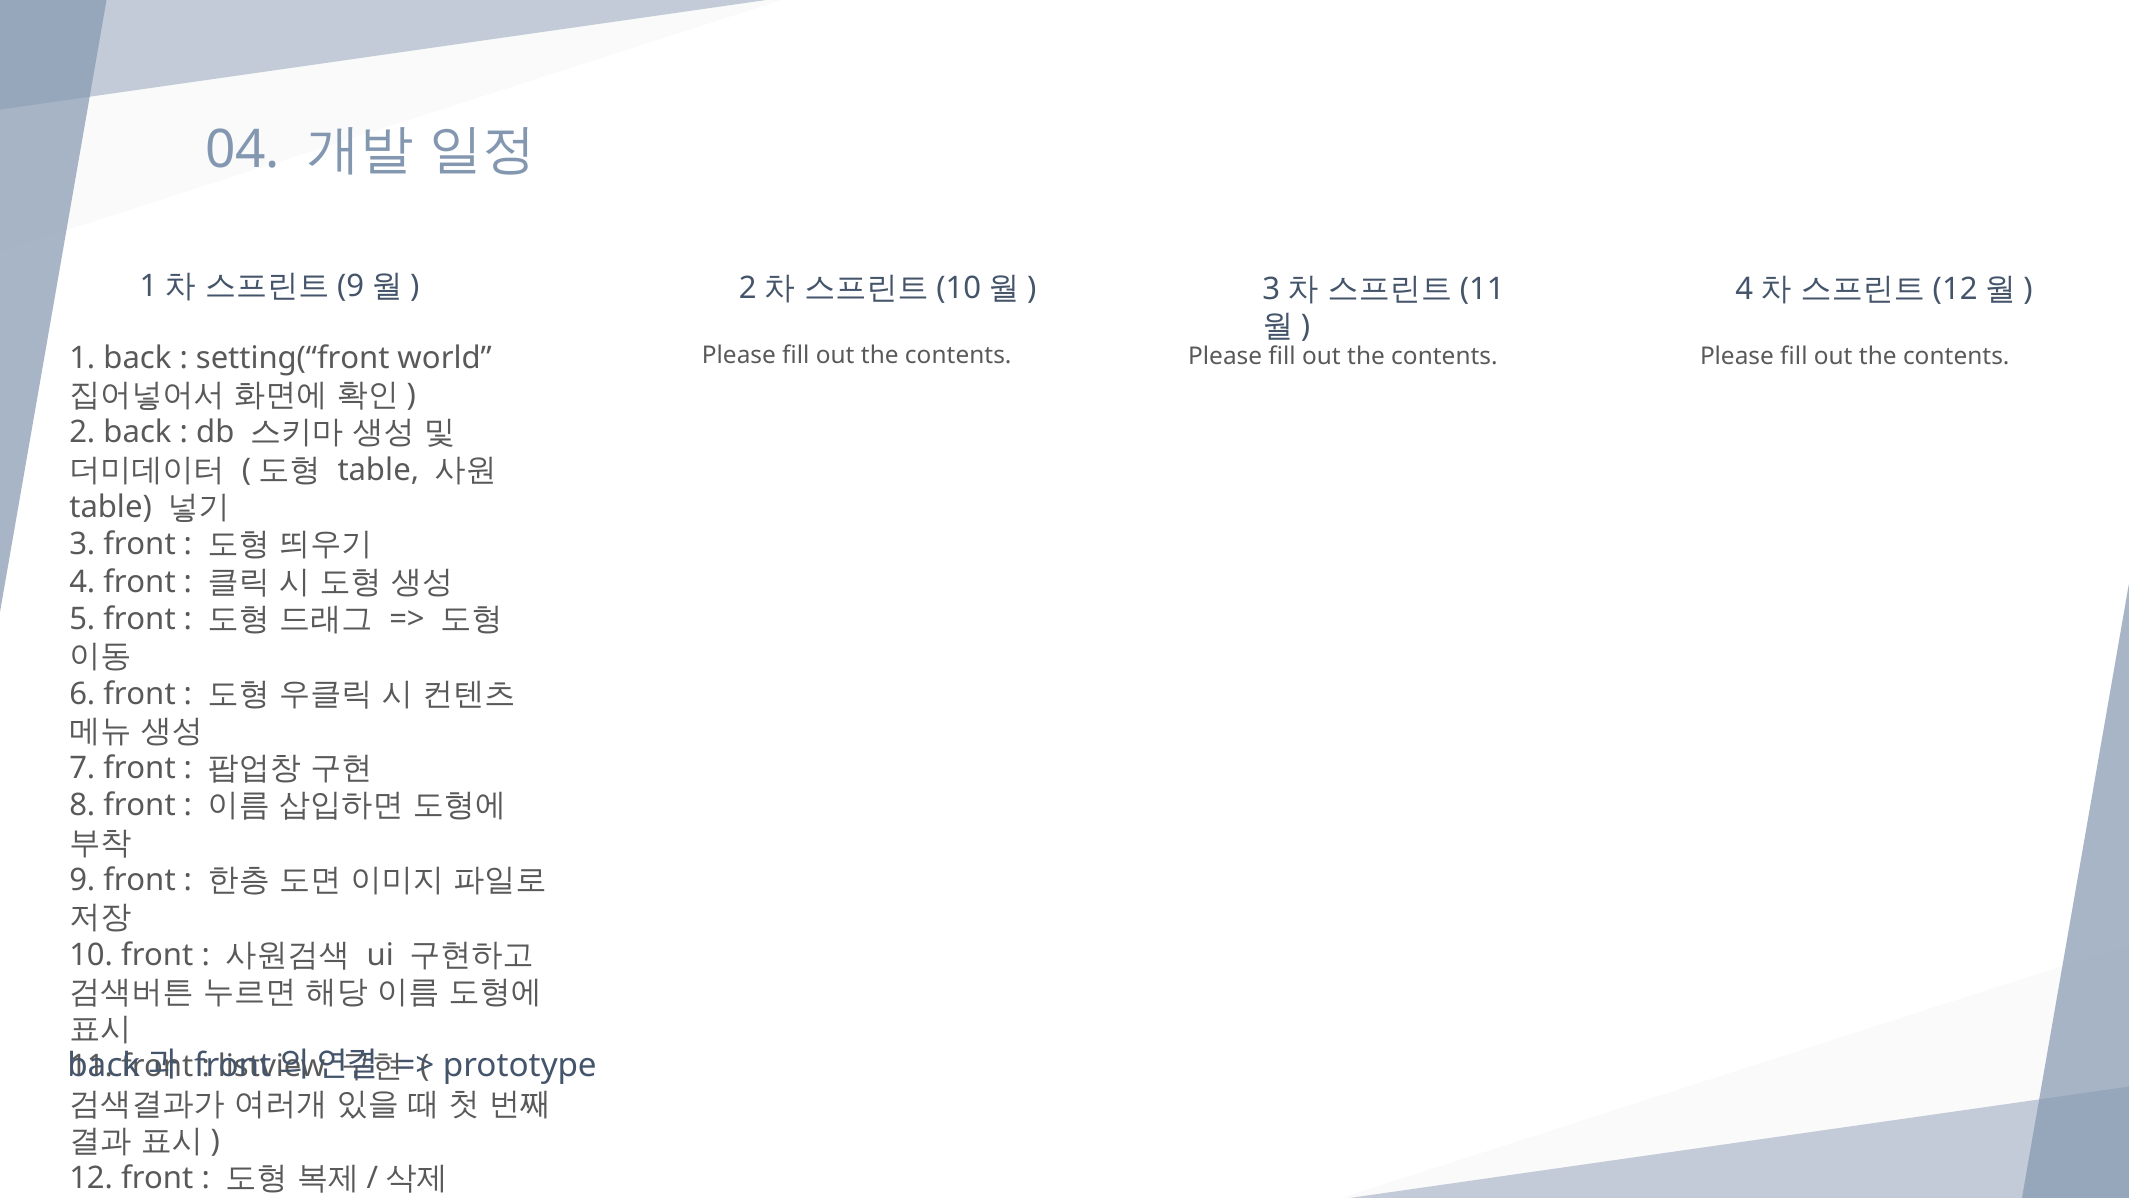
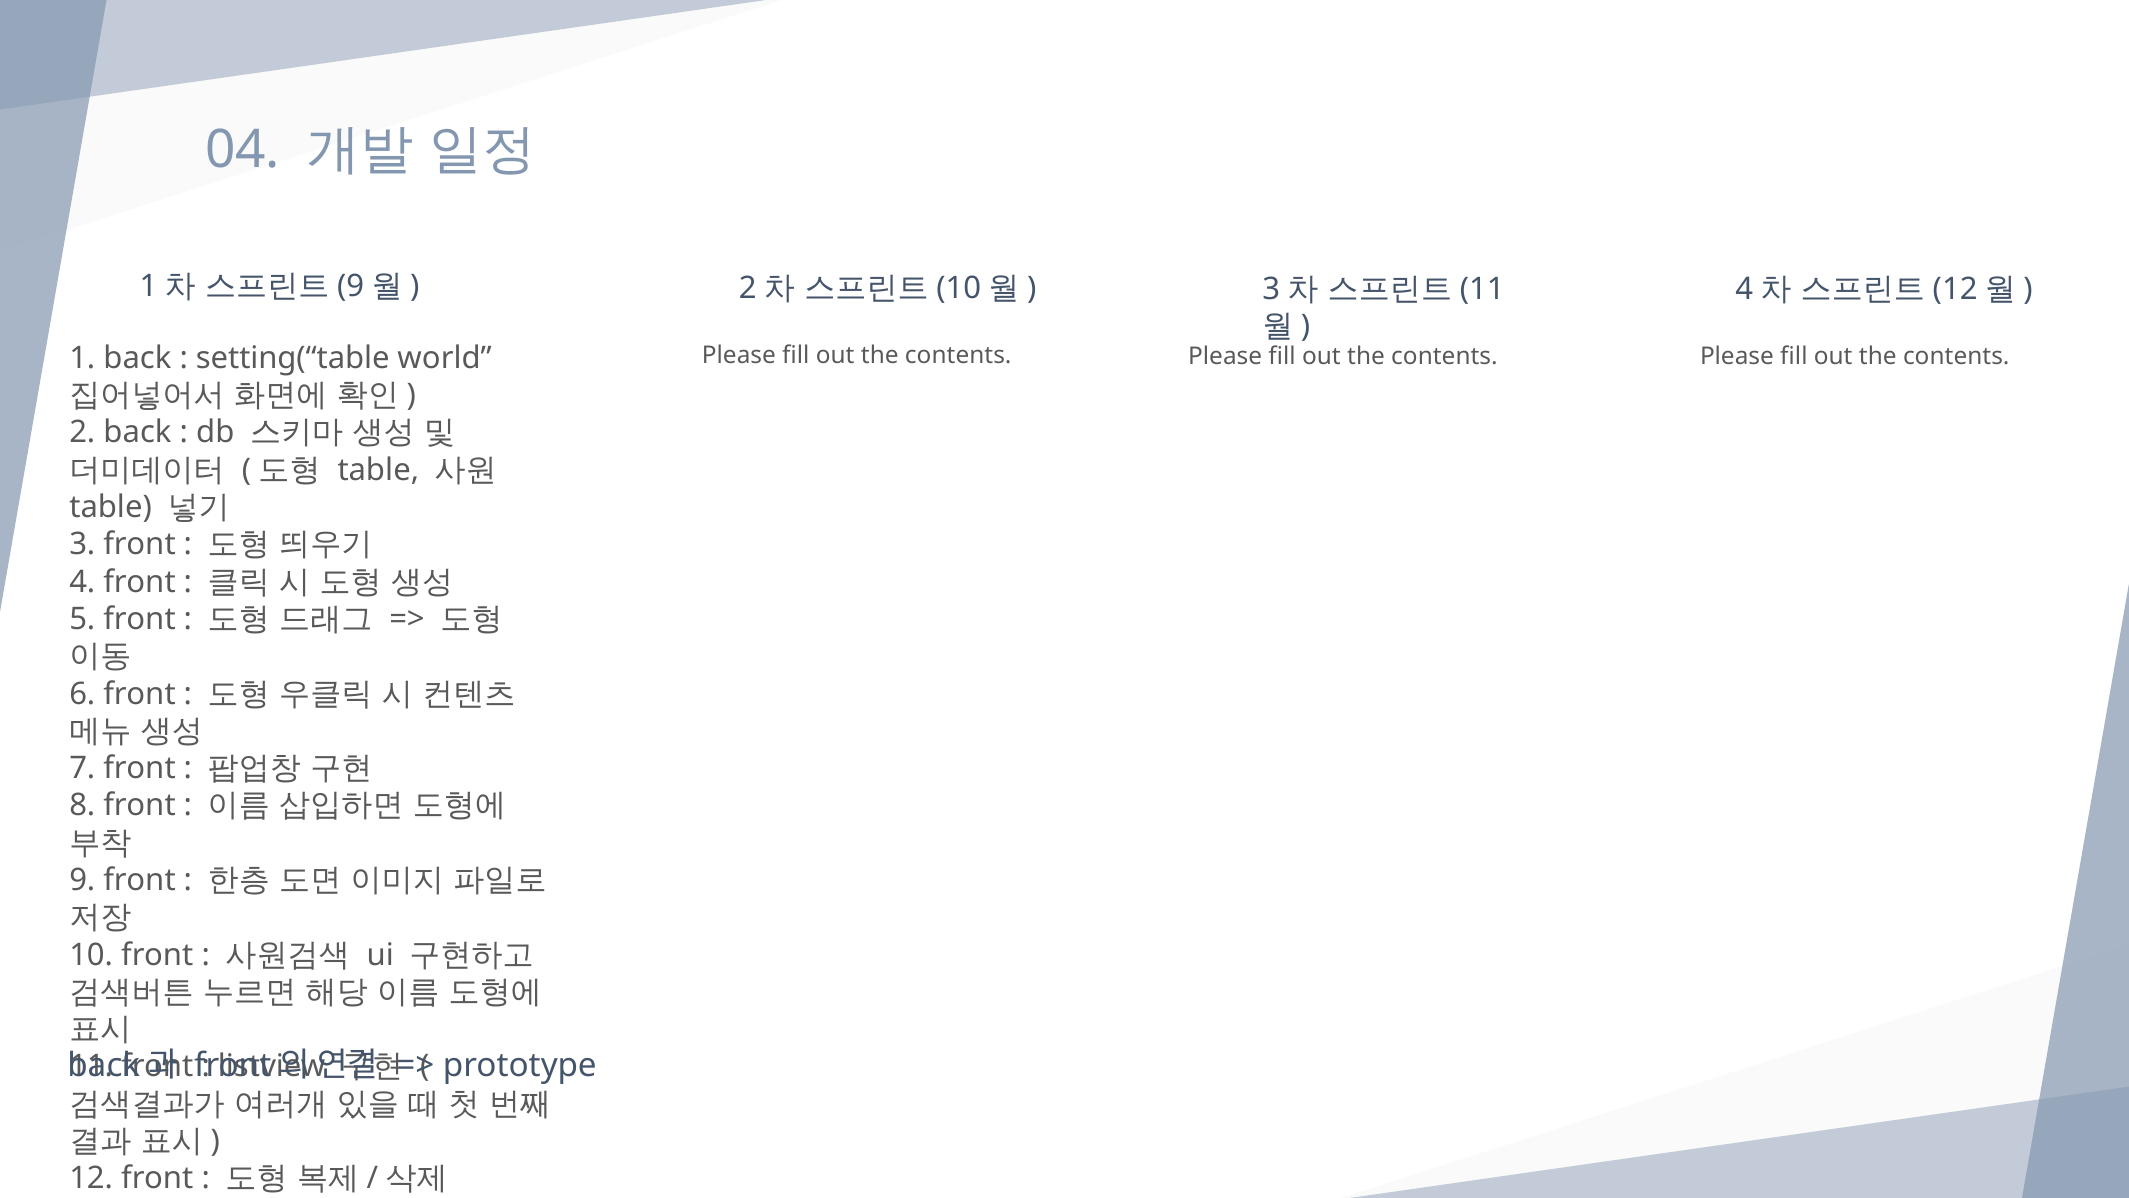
setting(“front: setting(“front -> setting(“table (293, 358)
